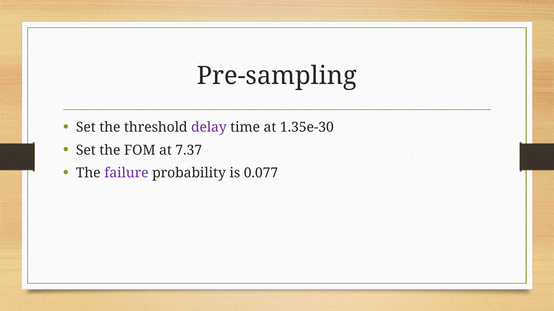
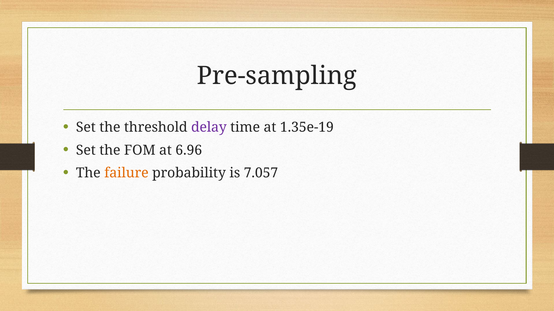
1.35e-30: 1.35e-30 -> 1.35e-19 (307, 128)
7.37: 7.37 -> 6.96 (189, 150)
failure colour: purple -> orange (126, 173)
0.077: 0.077 -> 7.057 (261, 173)
